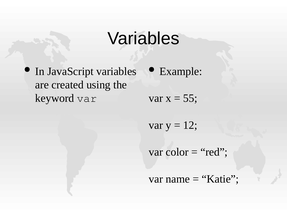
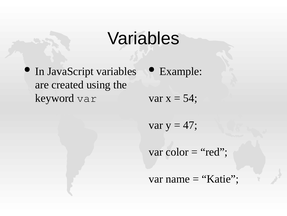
55: 55 -> 54 (190, 98)
12: 12 -> 47 (190, 125)
